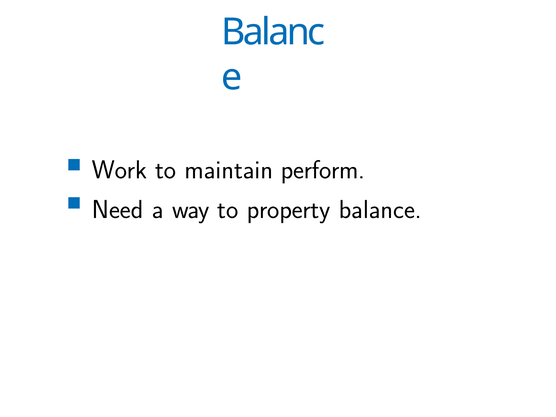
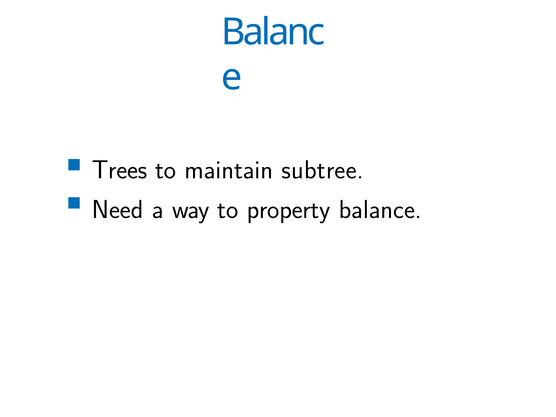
Work: Work -> Trees (119, 170)
perform: perform -> subtree (323, 170)
